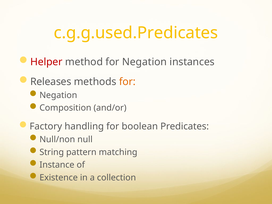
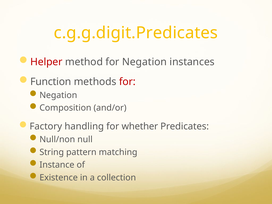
c.g.g.used.Predicates: c.g.g.used.Predicates -> c.g.g.digit.Predicates (136, 33)
Releases: Releases -> Function (51, 82)
for colour: orange -> red (127, 82)
boolean: boolean -> whether (140, 126)
